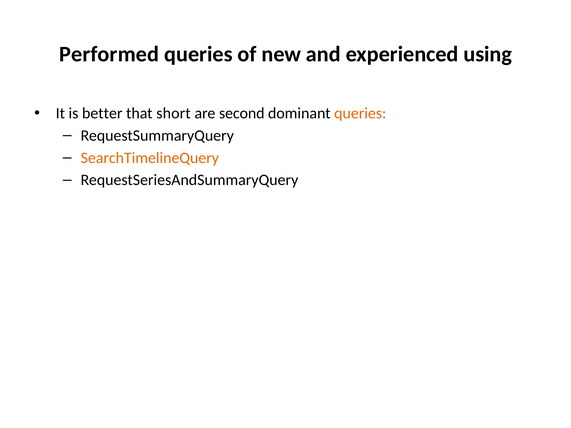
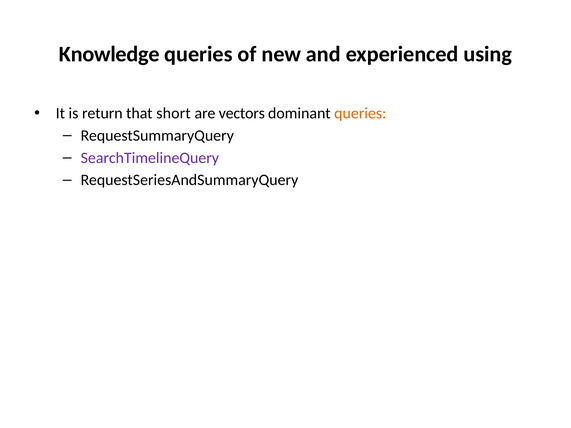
Performed: Performed -> Knowledge (109, 54)
better: better -> return (102, 113)
second: second -> vectors (242, 113)
SearchTimelineQuery colour: orange -> purple (150, 158)
